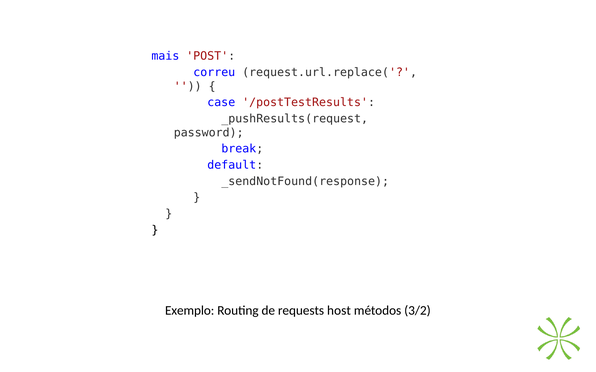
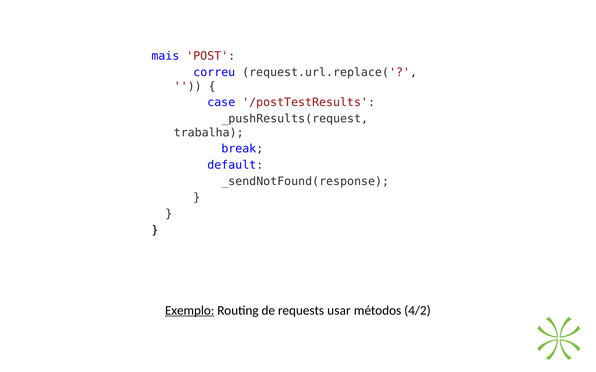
password: password -> trabalha (209, 133)
Exemplo underline: none -> present (190, 311)
host: host -> usar (339, 311)
3/2: 3/2 -> 4/2 (417, 311)
